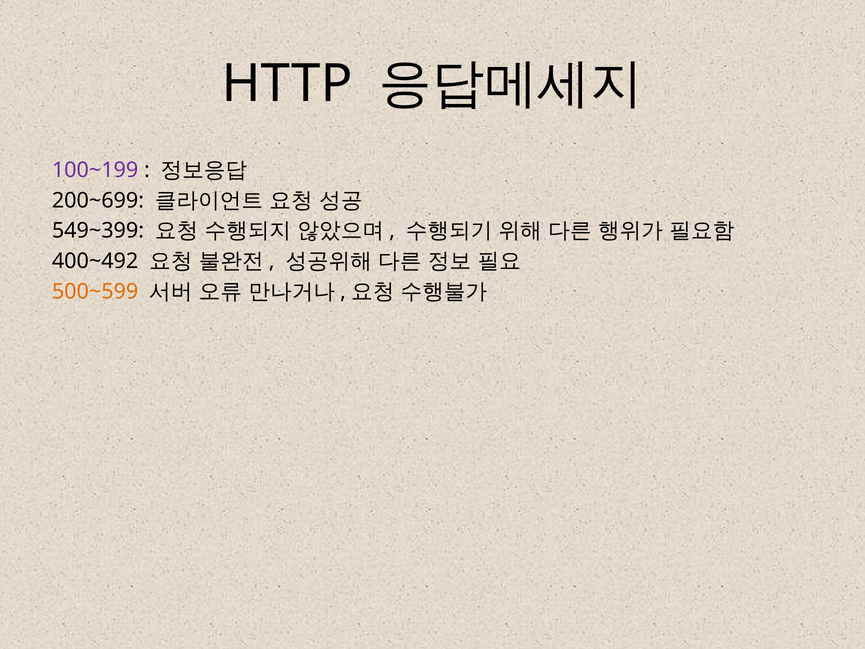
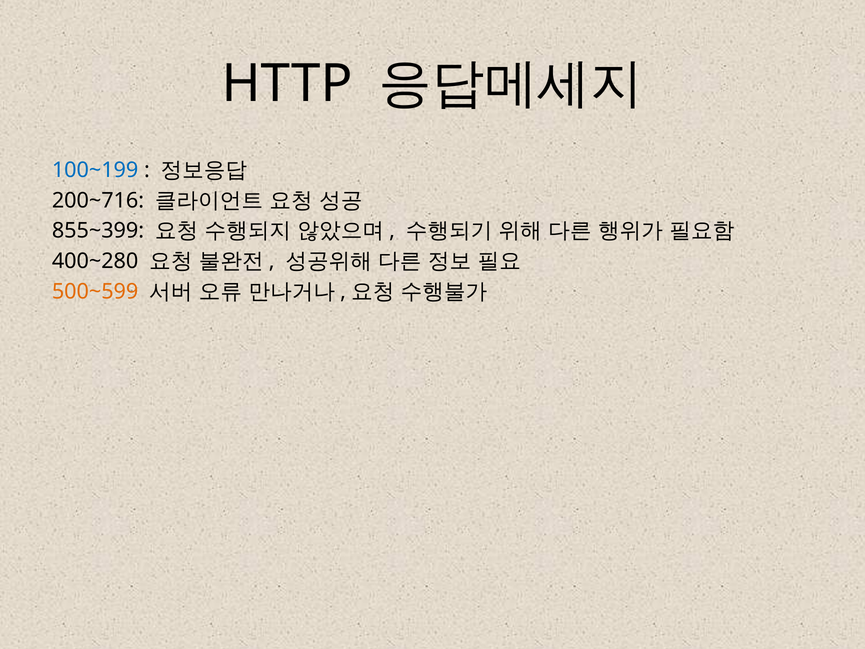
100~199 colour: purple -> blue (95, 170)
200~699: 200~699 -> 200~716 (98, 200)
549~399: 549~399 -> 855~399 (98, 231)
400~492: 400~492 -> 400~280 (95, 261)
